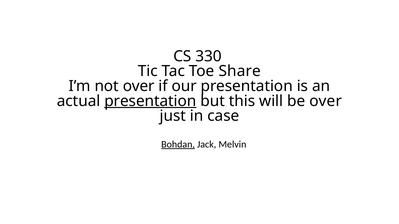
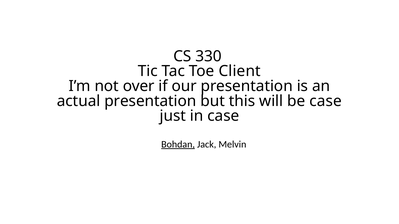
Share: Share -> Client (240, 71)
presentation underline: present -> none (150, 101)
be over: over -> case (326, 101)
